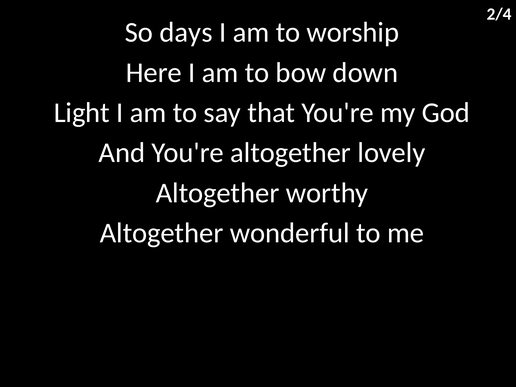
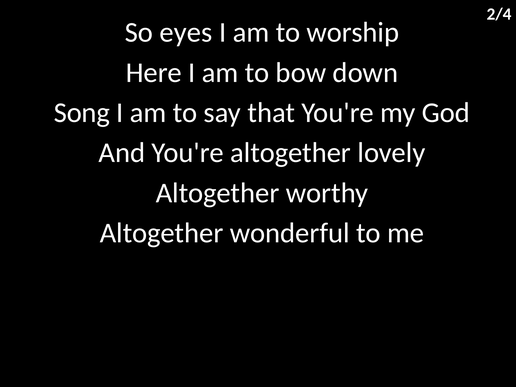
days: days -> eyes (186, 32)
Light: Light -> Song (82, 113)
